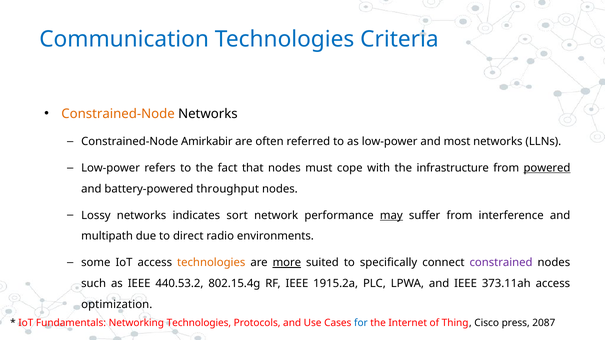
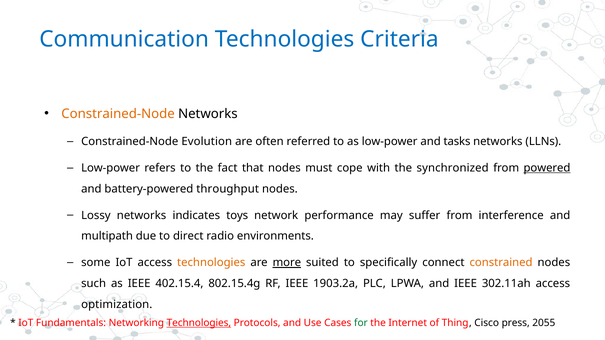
Amirkabir: Amirkabir -> Evolution (207, 142)
most: most -> tasks (457, 142)
infrastructure: infrastructure -> synchronized (453, 168)
sort: sort -> toys (237, 216)
may underline: present -> none (391, 216)
constrained colour: purple -> orange (501, 263)
440.53.2: 440.53.2 -> 402.15.4 (179, 284)
1915.2a: 1915.2a -> 1903.2a (336, 284)
373.11ah: 373.11ah -> 302.11ah (506, 284)
Technologies underline: none -> present (199, 323)
for colour: blue -> green (361, 323)
2087: 2087 -> 2055 (544, 323)
